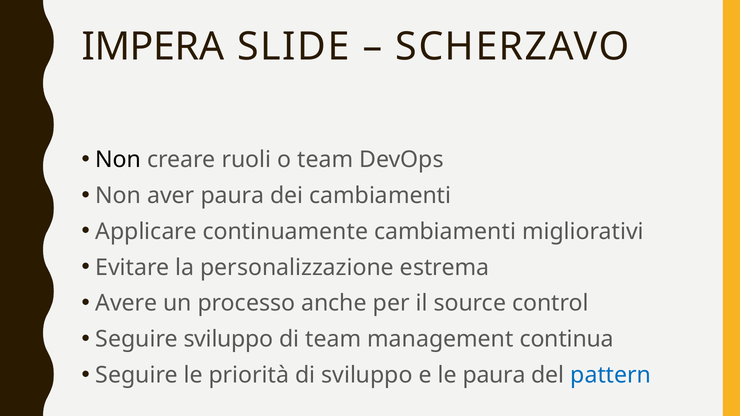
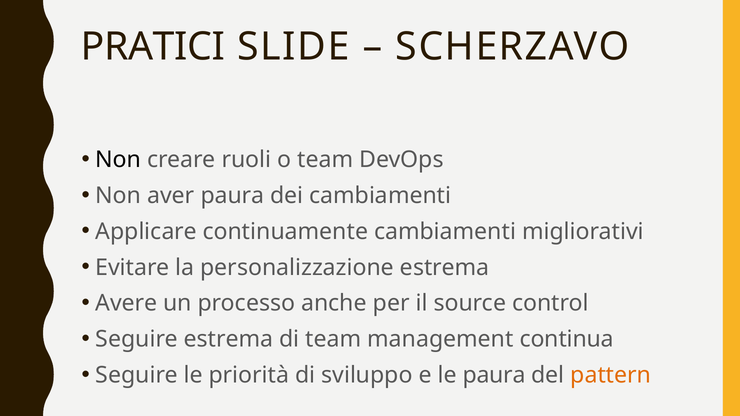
IMPERA: IMPERA -> PRATICI (153, 47)
Seguire sviluppo: sviluppo -> estrema (228, 339)
pattern colour: blue -> orange (611, 375)
